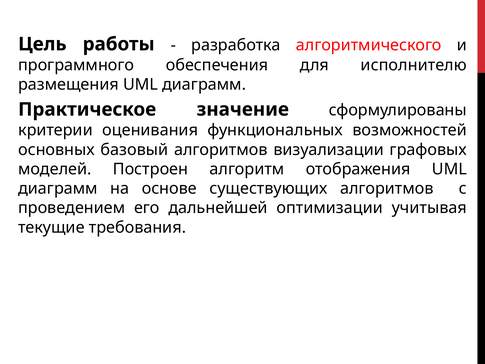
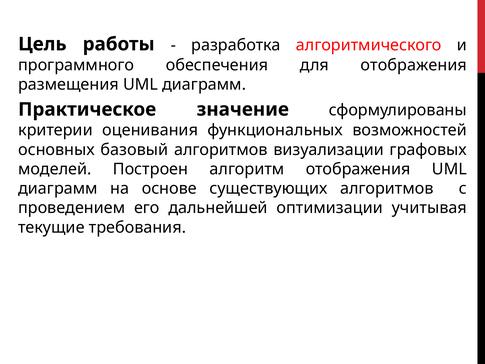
для исполнителю: исполнителю -> отображения (414, 65)
